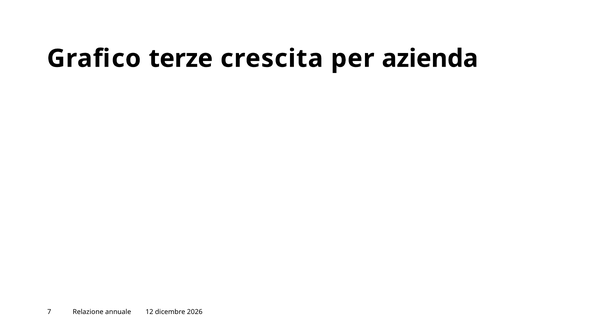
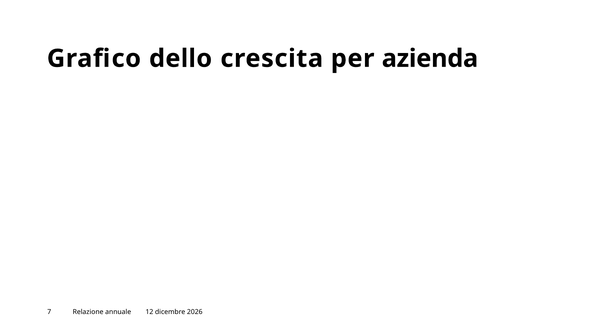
terze: terze -> dello (181, 59)
